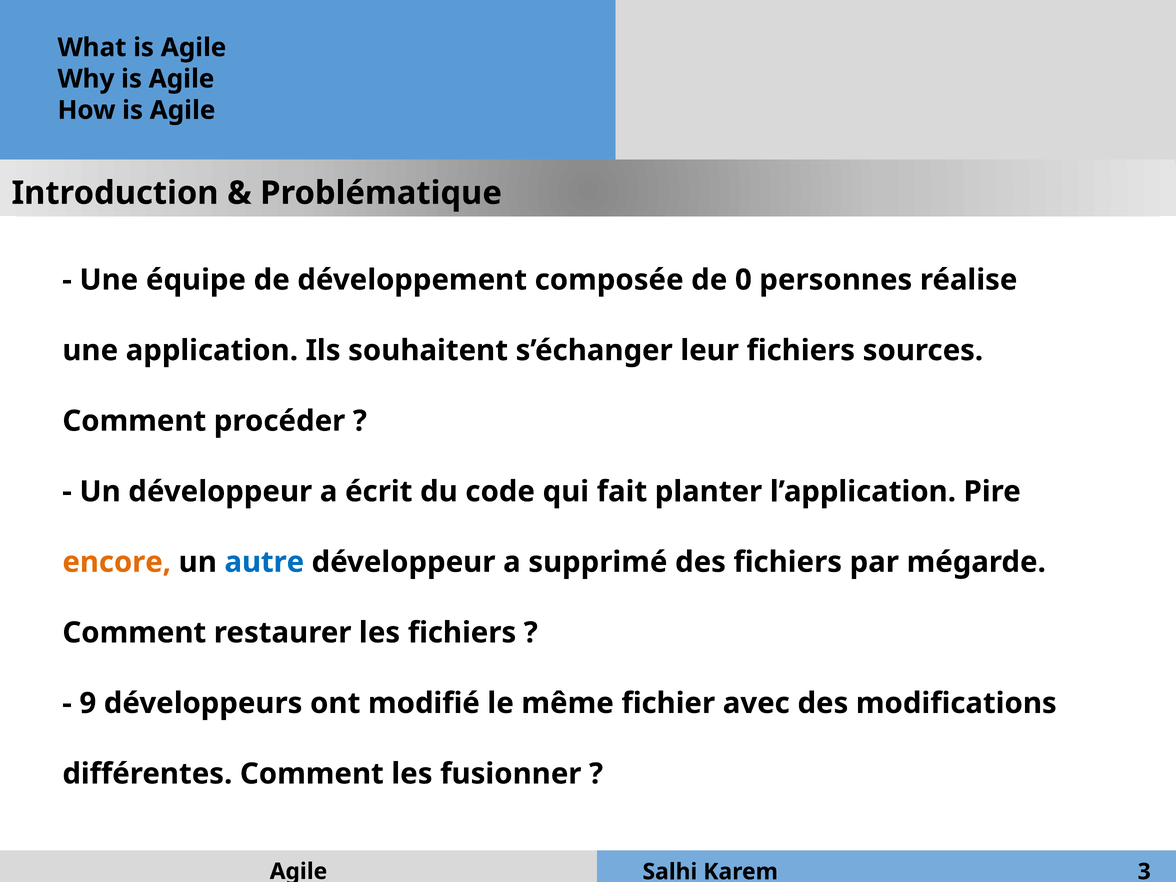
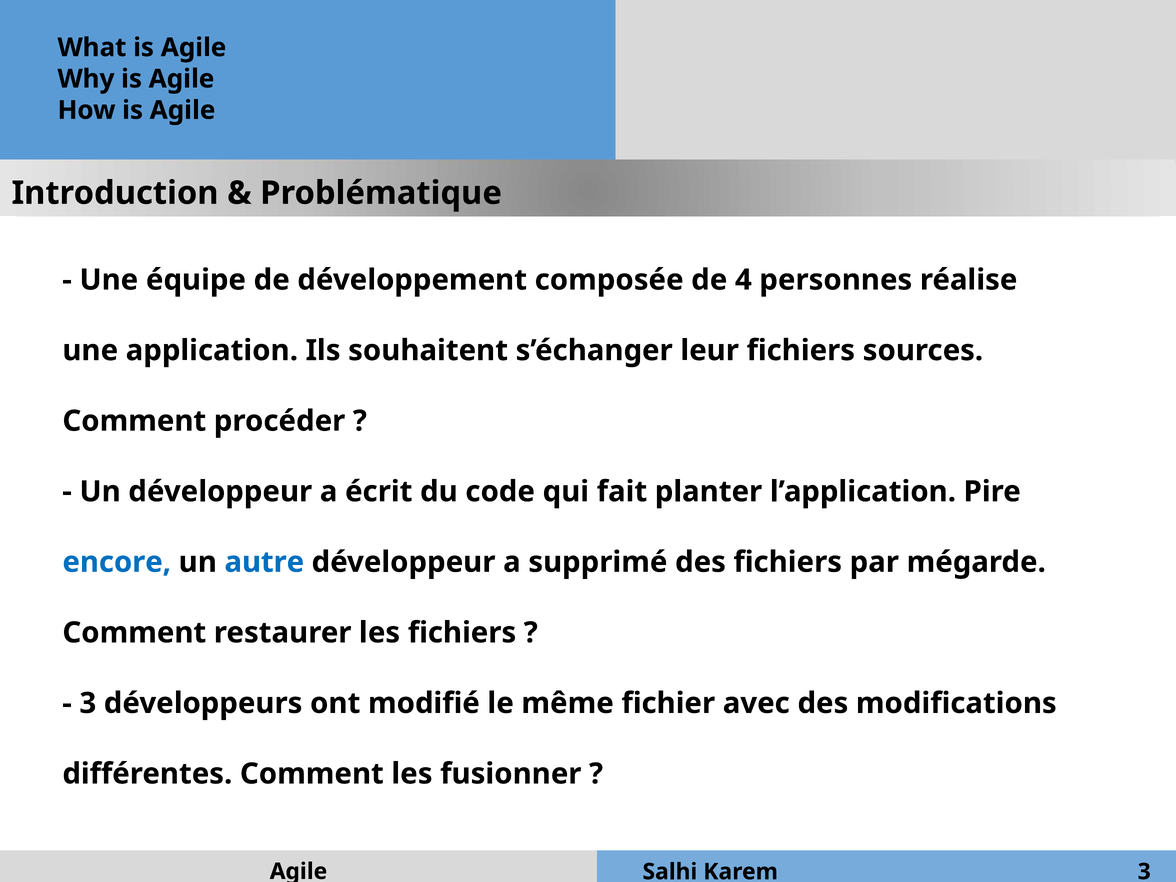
0: 0 -> 4 (743, 280)
encore colour: orange -> blue (117, 562)
9: 9 -> 3 (88, 703)
